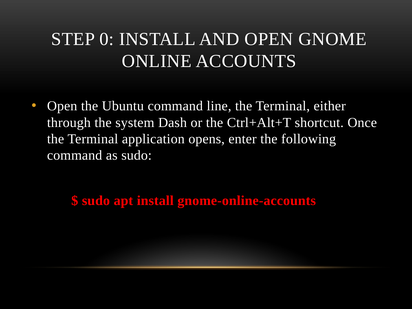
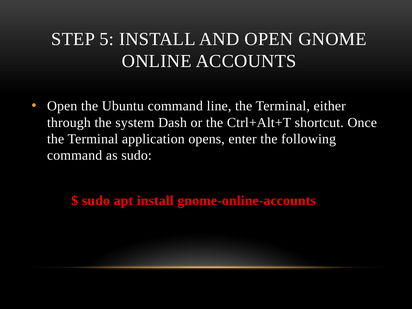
0: 0 -> 5 (107, 39)
